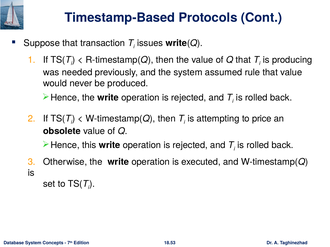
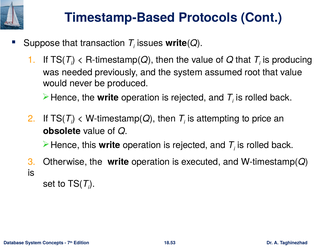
rule: rule -> root (252, 73)
